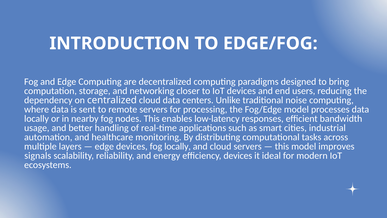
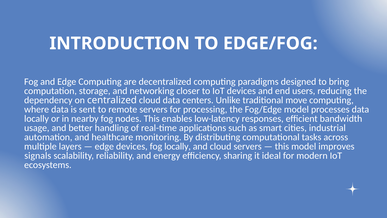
noise: noise -> move (296, 100)
efficiency devices: devices -> sharing (238, 155)
